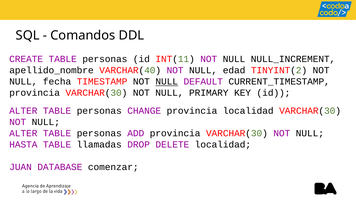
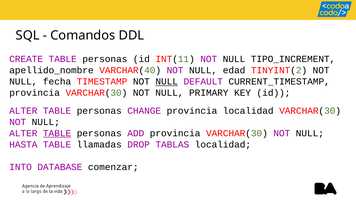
NULL_INCREMENT: NULL_INCREMENT -> TIPO_INCREMENT (293, 59)
TABLE underline: none -> present (57, 133)
DELETE: DELETE -> TABLAS (172, 145)
JUAN: JUAN -> INTO (21, 167)
